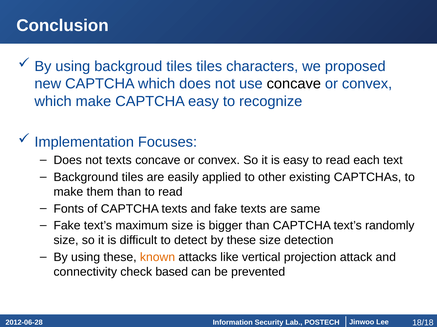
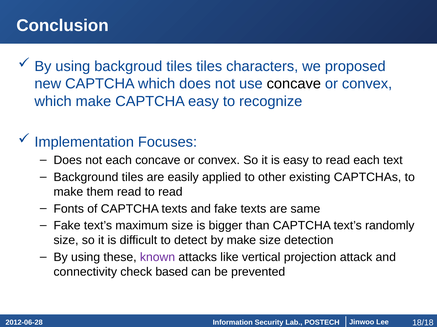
not texts: texts -> each (119, 161)
them than: than -> read (129, 192)
by these: these -> make (241, 241)
known colour: orange -> purple (158, 258)
